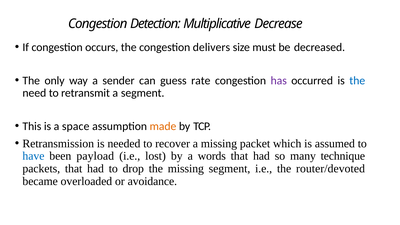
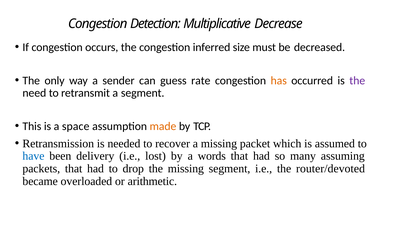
delivers: delivers -> inferred (212, 47)
has colour: purple -> orange (279, 81)
the colour: blue -> purple (357, 81)
payload: payload -> delivery (95, 156)
technique: technique -> assuming (343, 156)
avoidance: avoidance -> arithmetic (152, 181)
